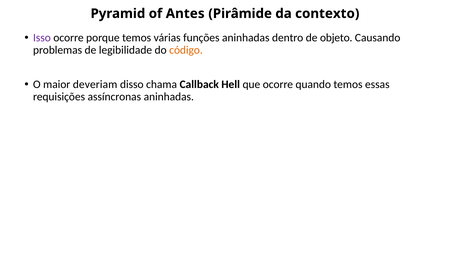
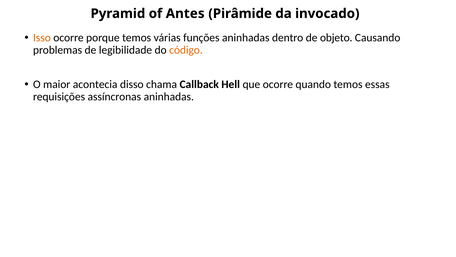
contexto: contexto -> invocado (327, 14)
Isso colour: purple -> orange (42, 38)
deveriam: deveriam -> acontecia (95, 84)
